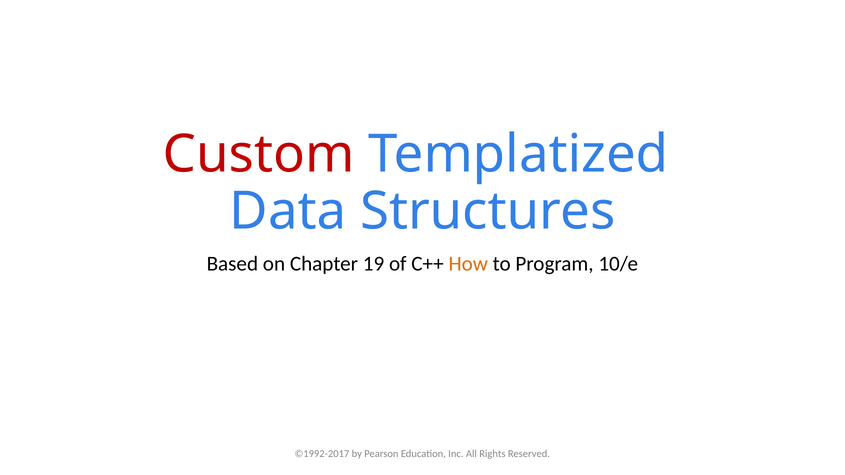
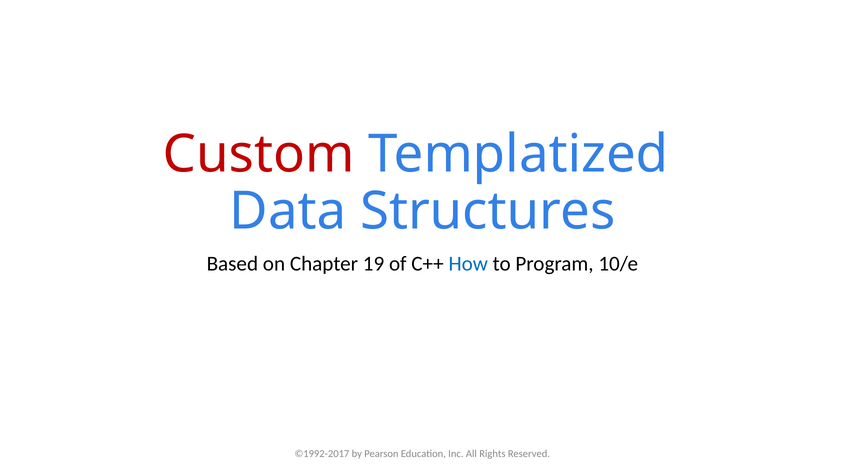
How colour: orange -> blue (468, 264)
